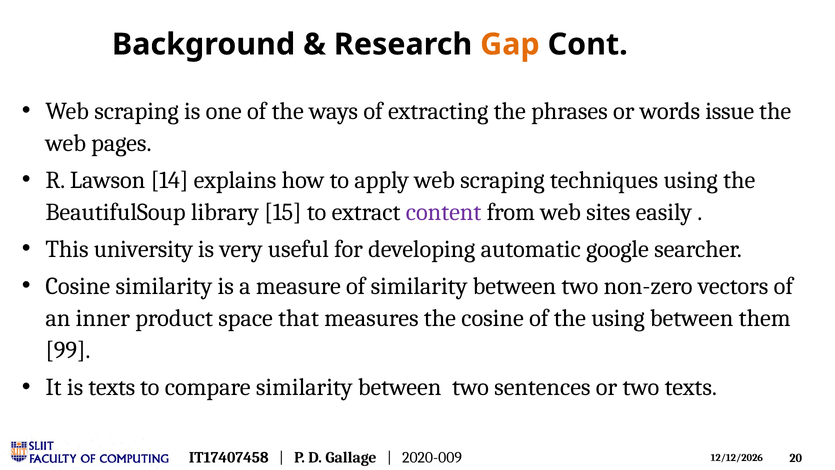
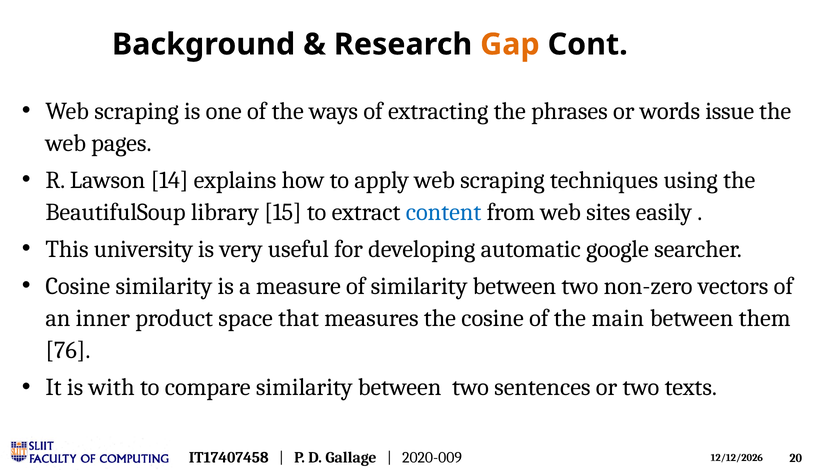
content colour: purple -> blue (444, 212)
the using: using -> main (618, 318)
99: 99 -> 76 (68, 350)
is texts: texts -> with (112, 387)
